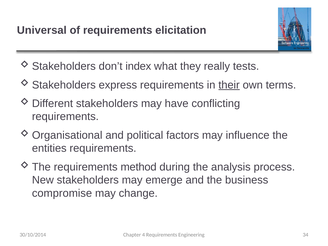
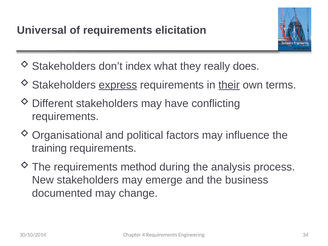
tests: tests -> does (246, 66)
express underline: none -> present (118, 85)
entities: entities -> training (49, 148)
compromise: compromise -> documented (62, 193)
